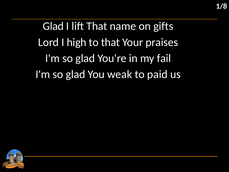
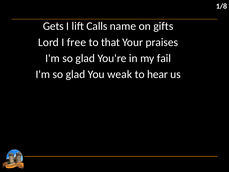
Glad: Glad -> Gets (53, 26)
lift That: That -> Calls (97, 26)
high: high -> free (76, 42)
paid: paid -> hear (157, 74)
